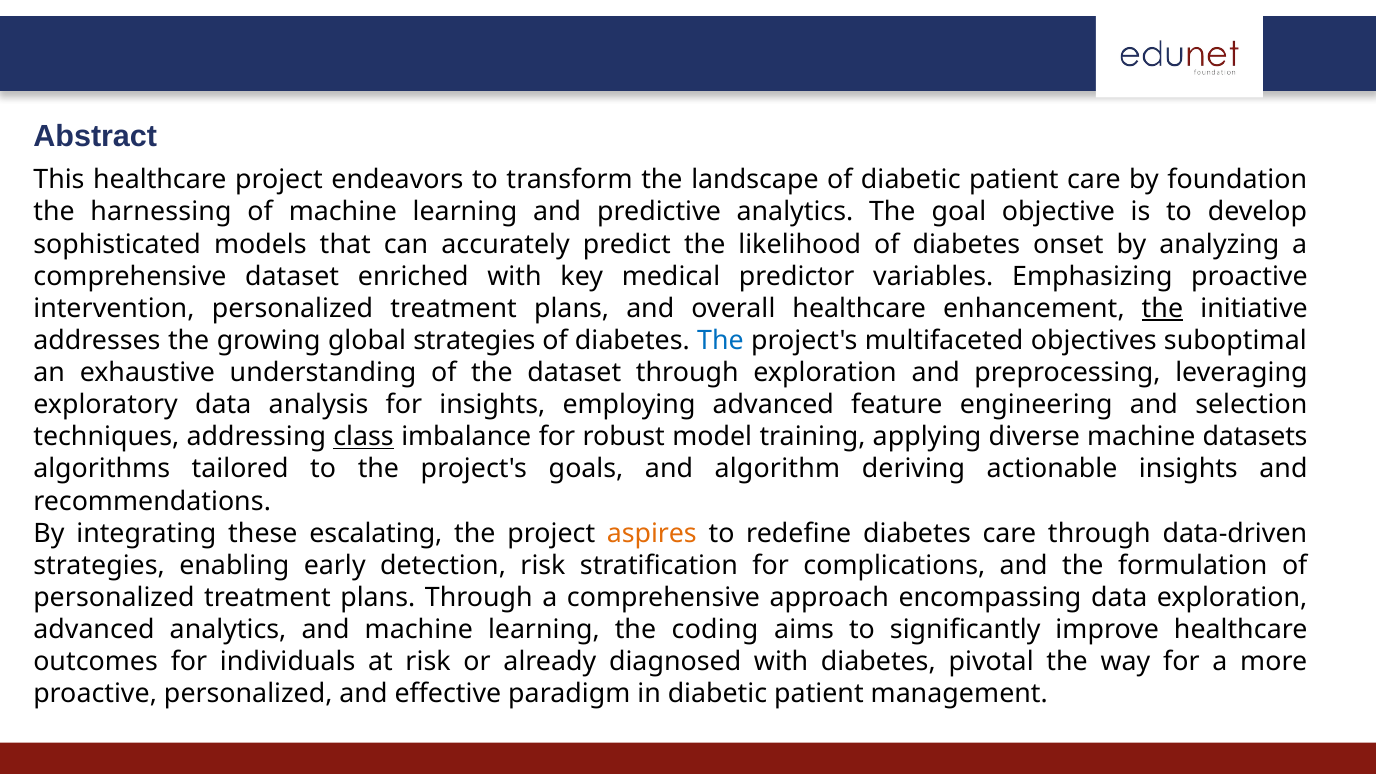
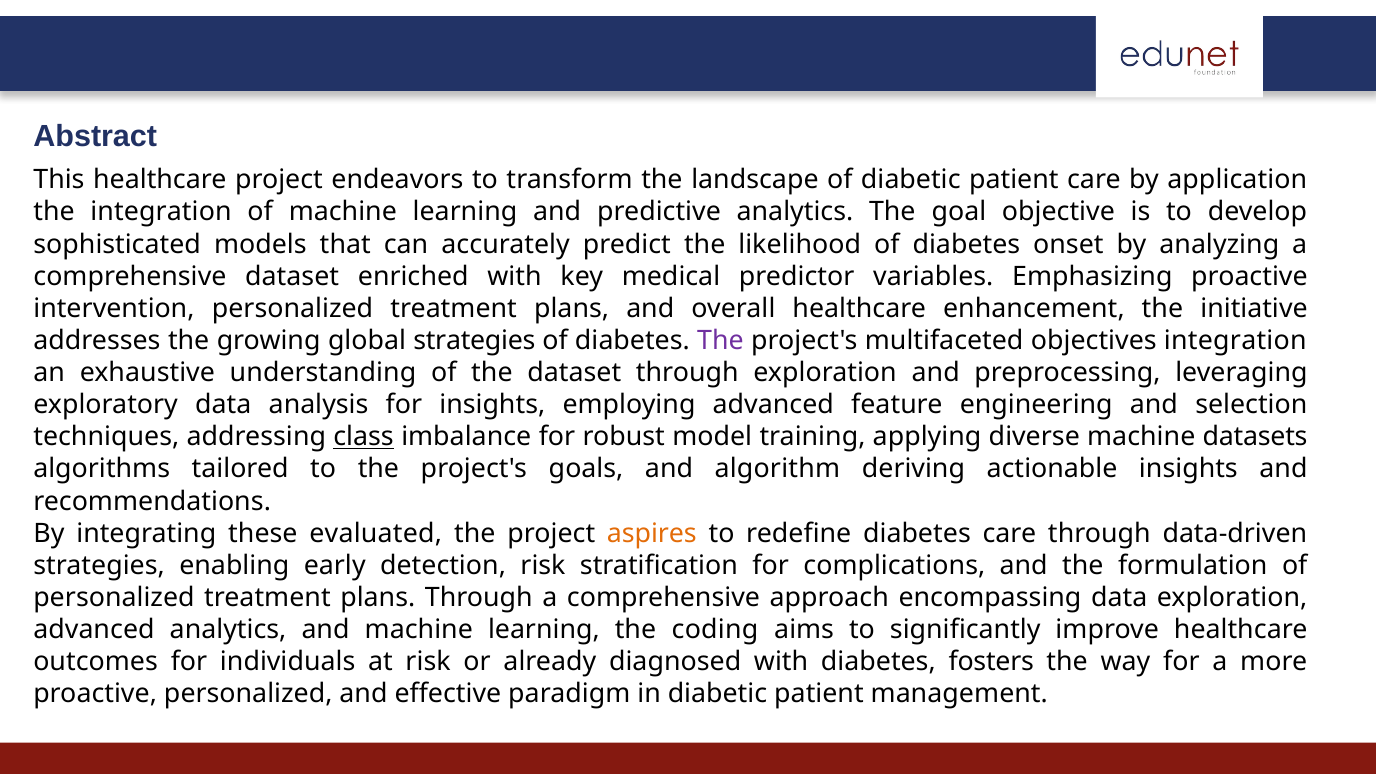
foundation: foundation -> application (1237, 180)
the harnessing: harnessing -> integration (161, 212)
the underline: present -> none (1162, 309)
The colour: blue -> purple (720, 341)
objectives suboptimal: suboptimal -> integration (1235, 341)
escalating: escalating -> evaluated (376, 533)
pivotal: pivotal -> fosters (991, 662)
